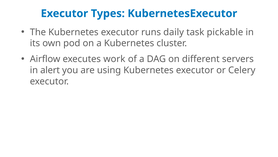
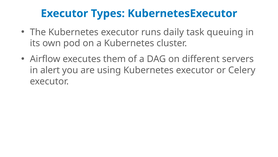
pickable: pickable -> queuing (225, 32)
work: work -> them (114, 59)
